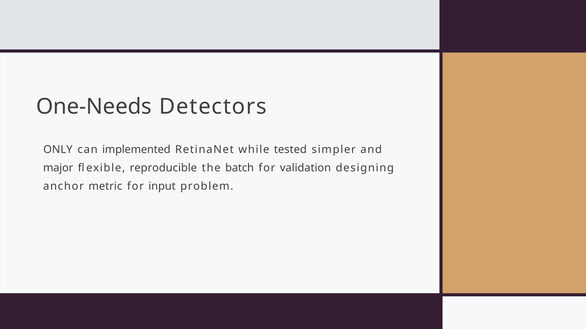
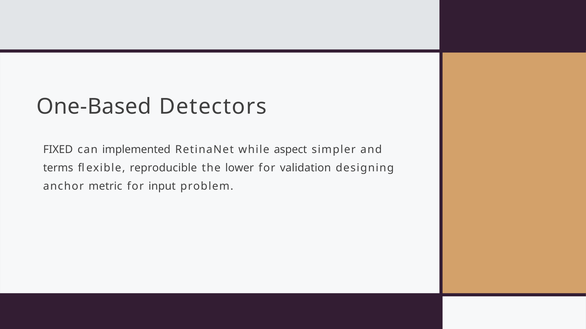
One-Needs: One-Needs -> One-Based (94, 107)
ONLY: ONLY -> FIXED (58, 150)
tested: tested -> aspect (290, 150)
major: major -> terms (58, 168)
batch: batch -> lower (240, 168)
